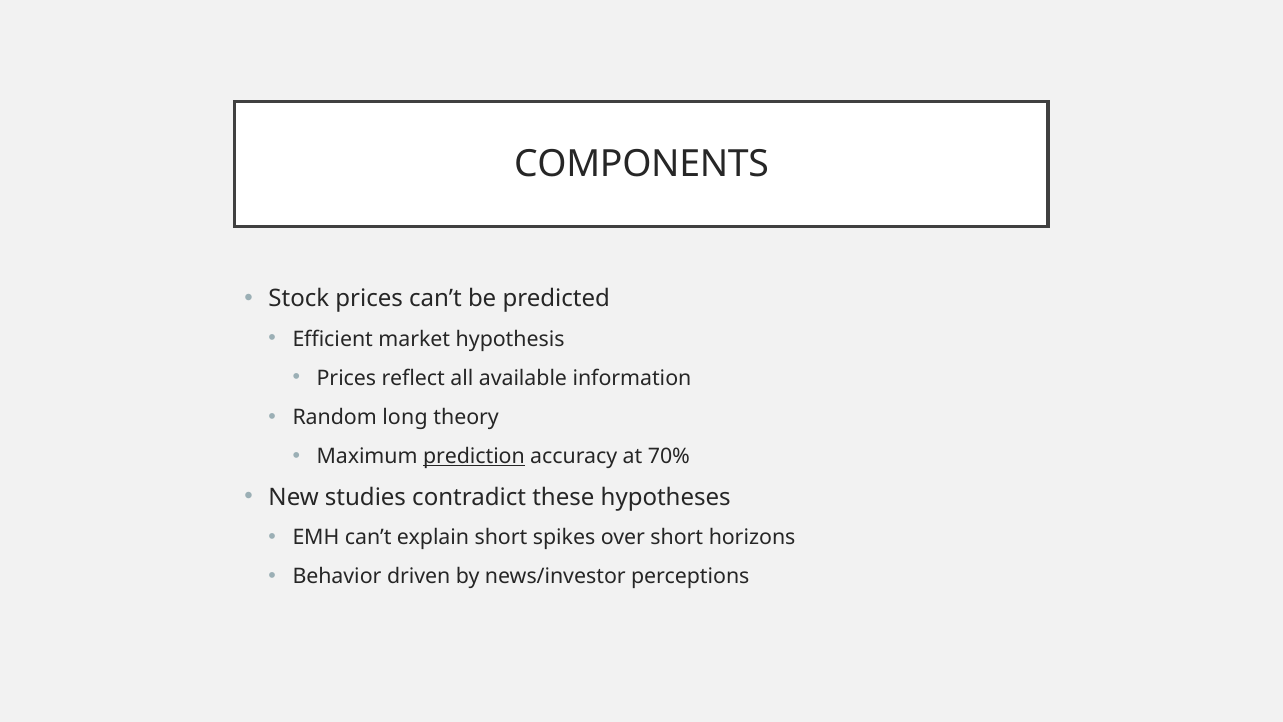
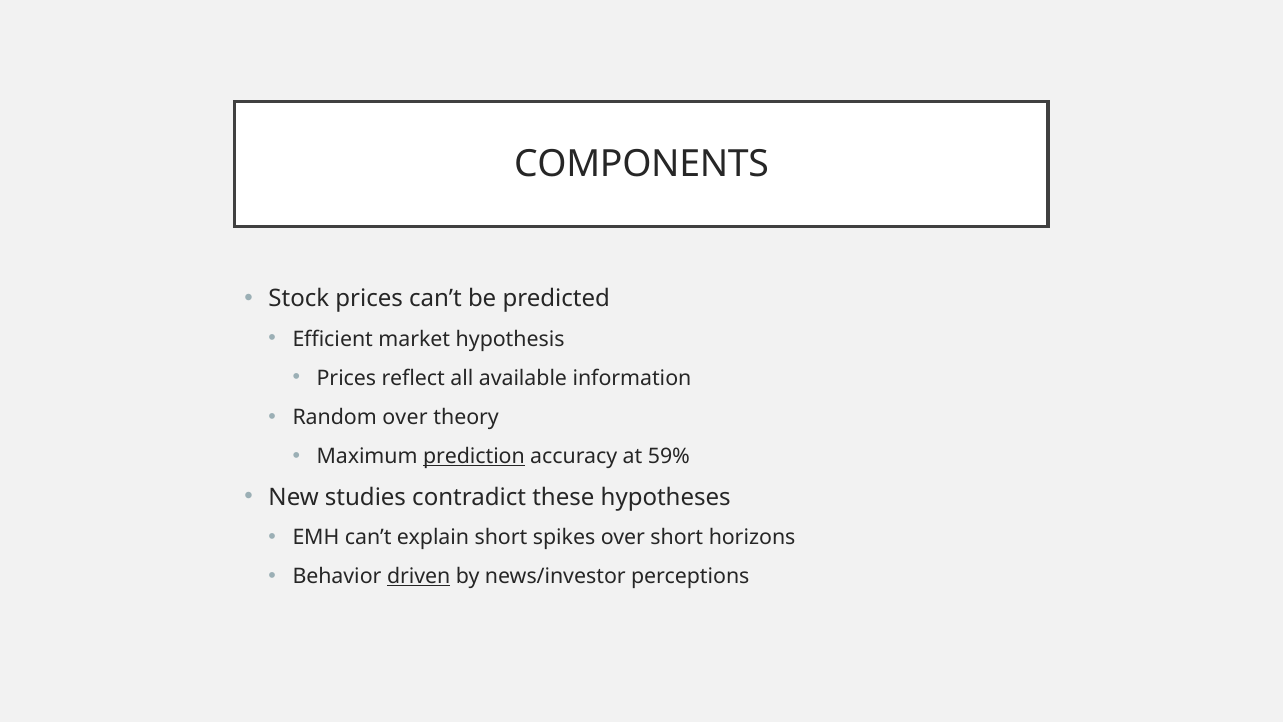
Random long: long -> over (405, 417)
70%: 70% -> 59% (669, 456)
driven underline: none -> present (419, 576)
